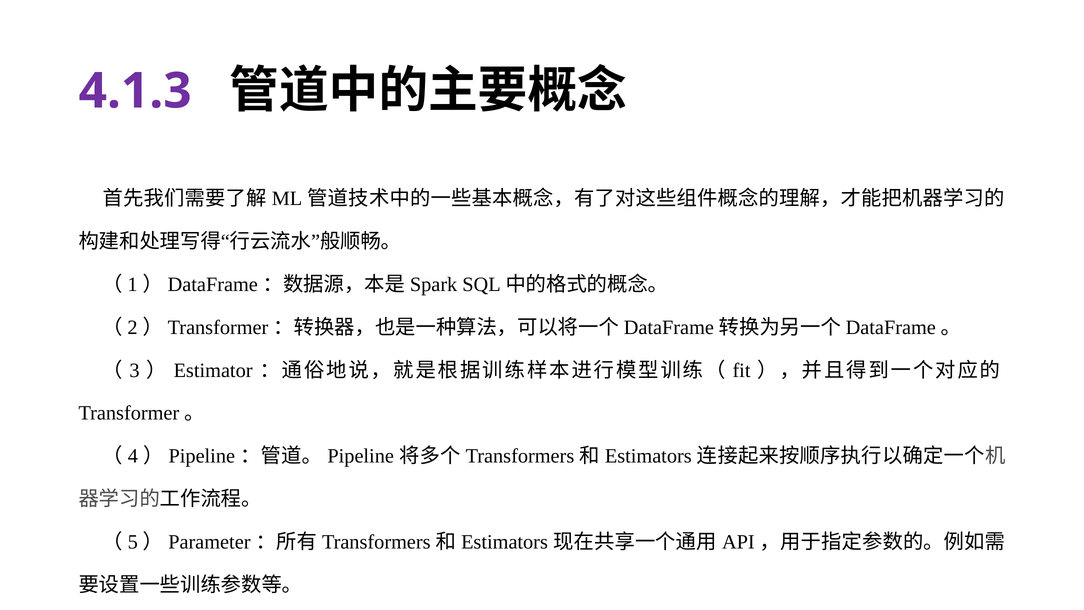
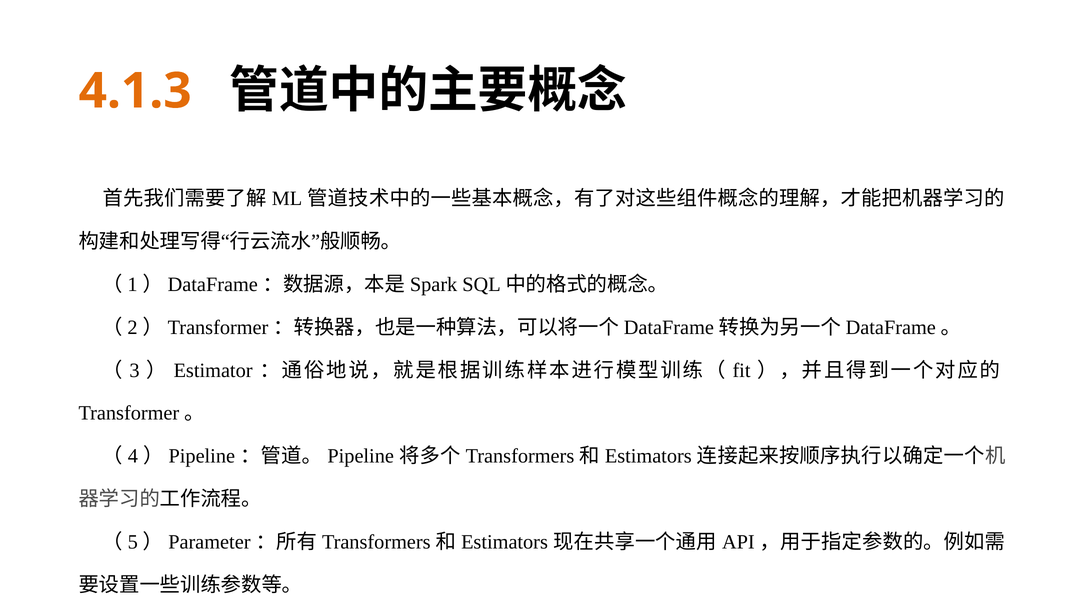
4.1.3 colour: purple -> orange (135, 91)
